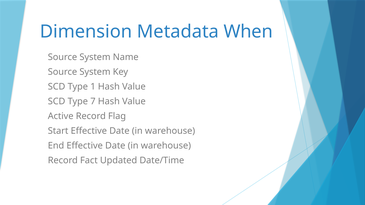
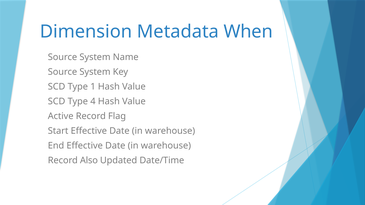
7: 7 -> 4 (93, 101)
Fact: Fact -> Also (89, 160)
